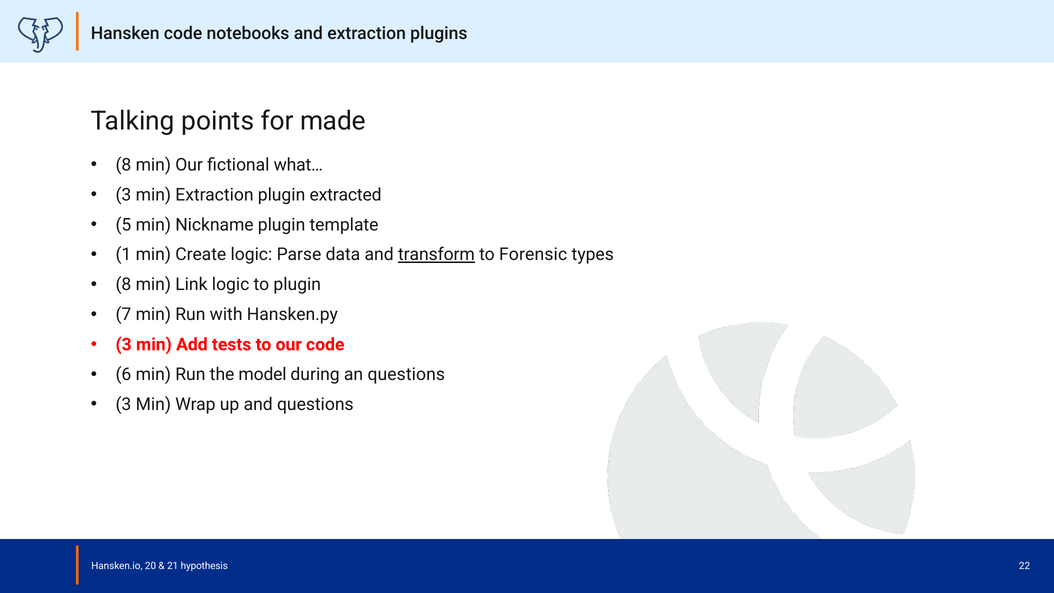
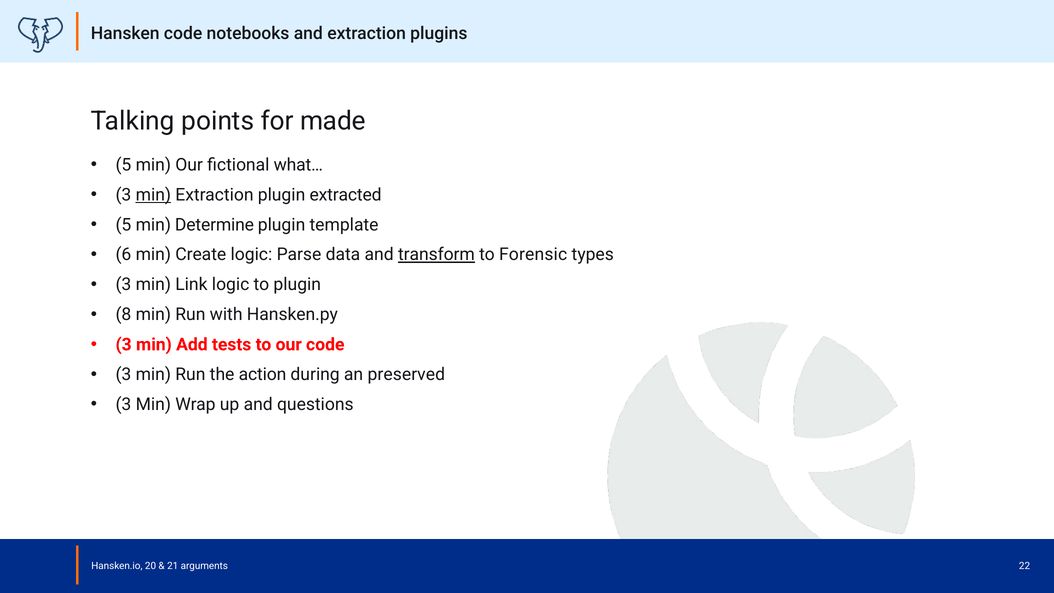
8: 8 -> 5 (123, 165)
min underline: none -> present (153, 195)
Nickname: Nickname -> Determine (215, 225)
1: 1 -> 6 (123, 255)
8: 8 -> 3 (123, 285)
7: 7 -> 8 (123, 315)
6: 6 -> 3 (123, 374)
model: model -> action (263, 374)
an questions: questions -> preserved (406, 374)
hypothesis: hypothesis -> arguments (204, 566)
